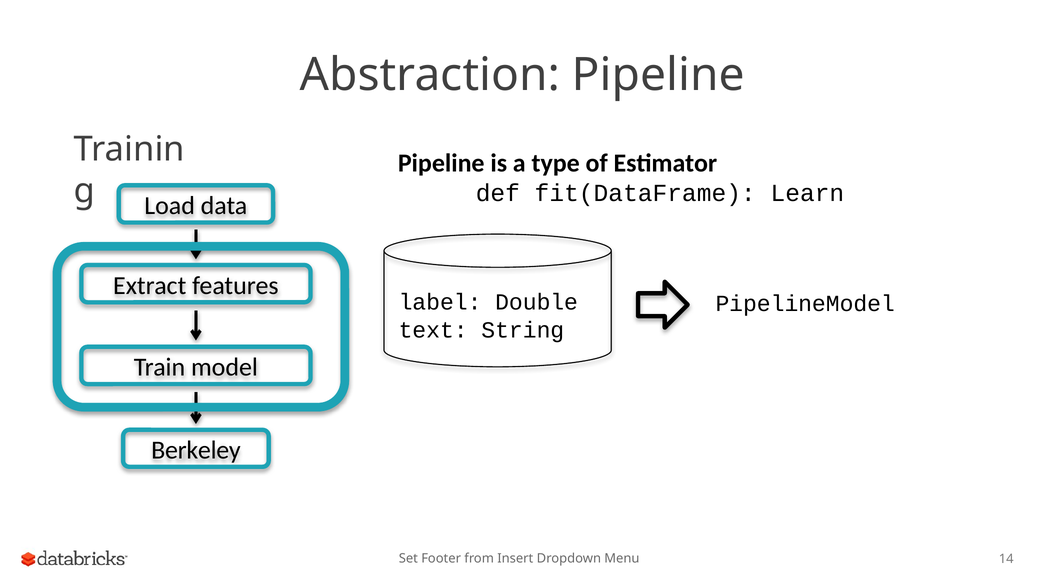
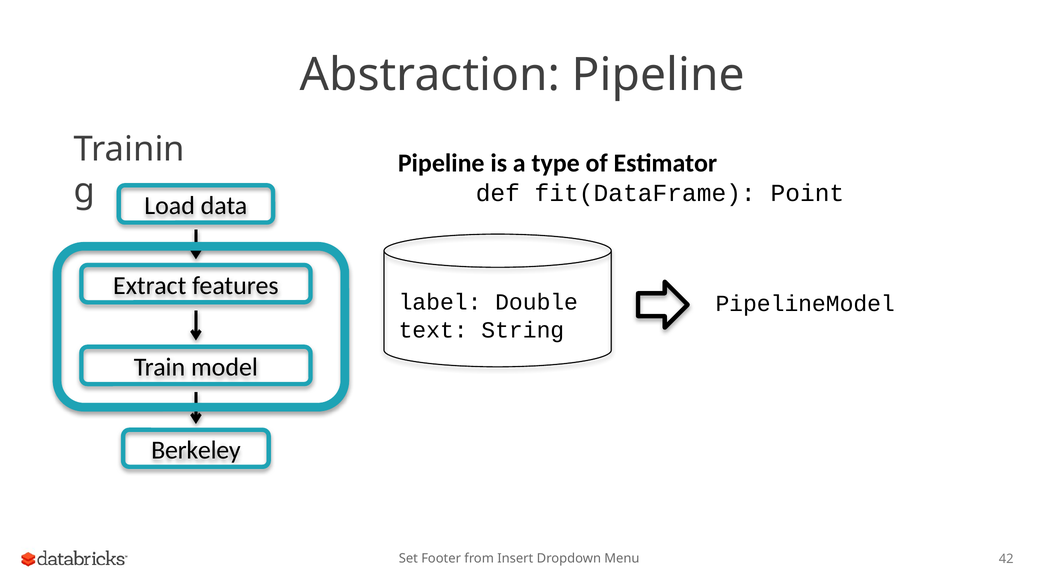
Learn: Learn -> Point (807, 193)
14: 14 -> 42 (1006, 559)
